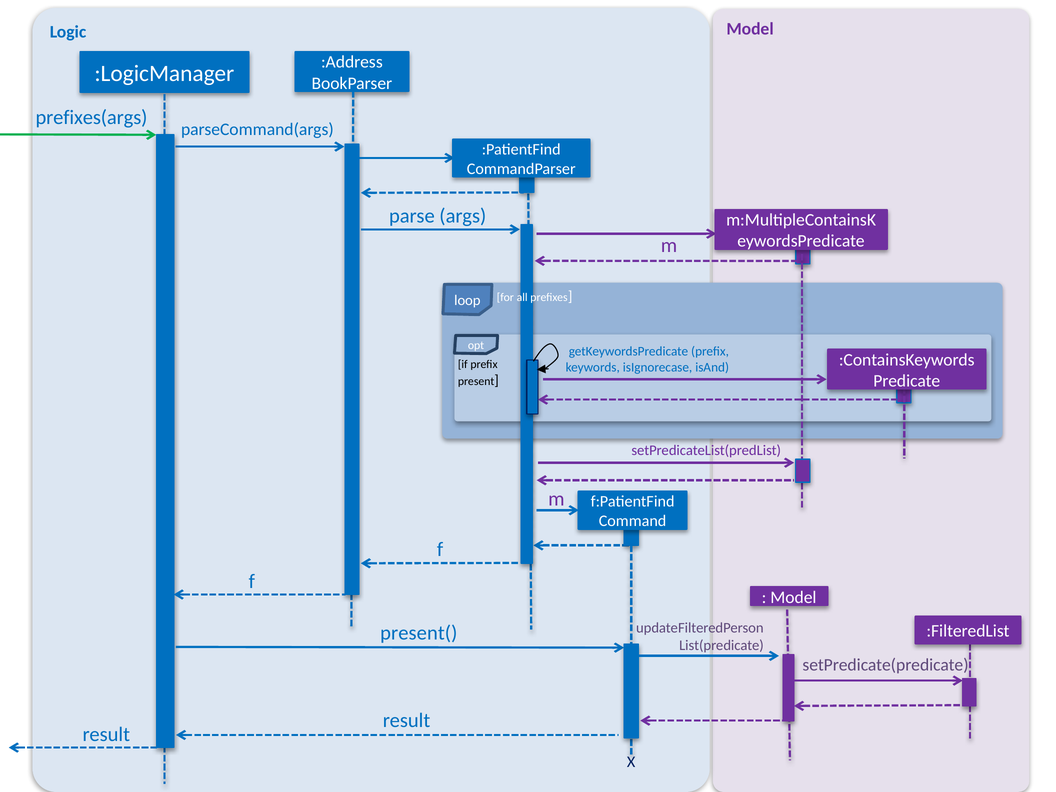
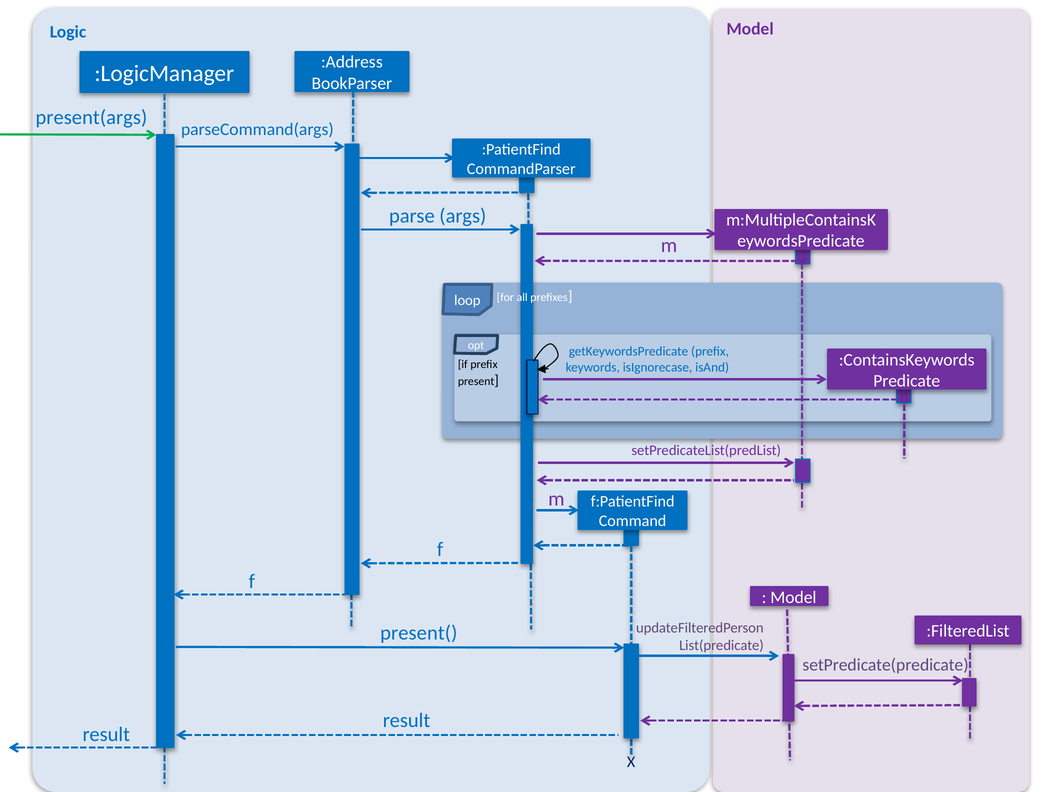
prefixes(args: prefixes(args -> present(args (91, 117)
